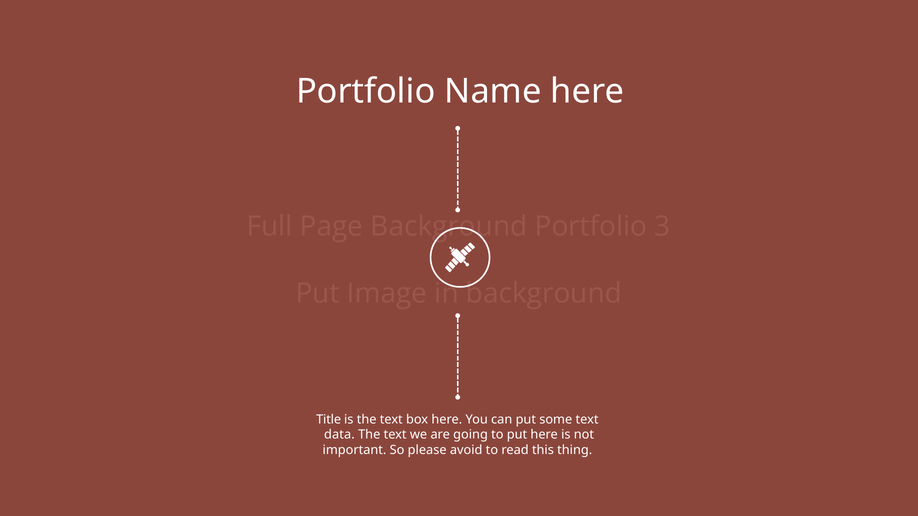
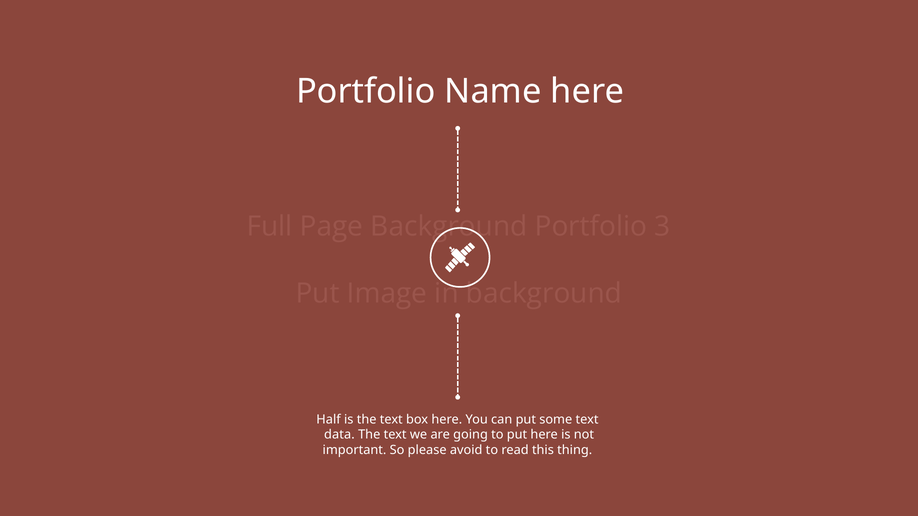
Title: Title -> Half (329, 420)
